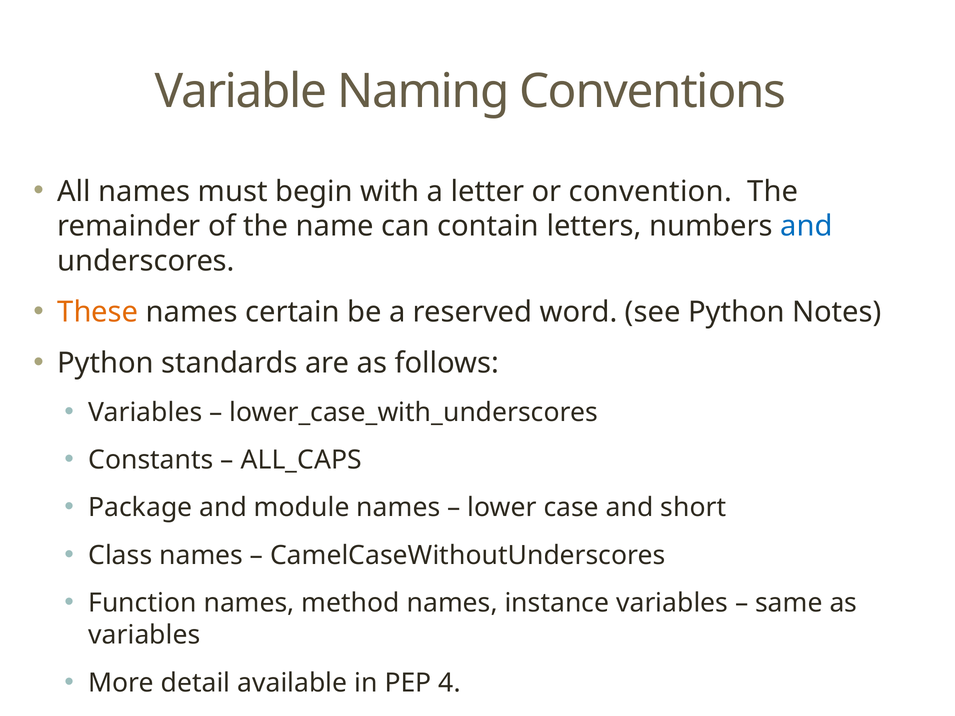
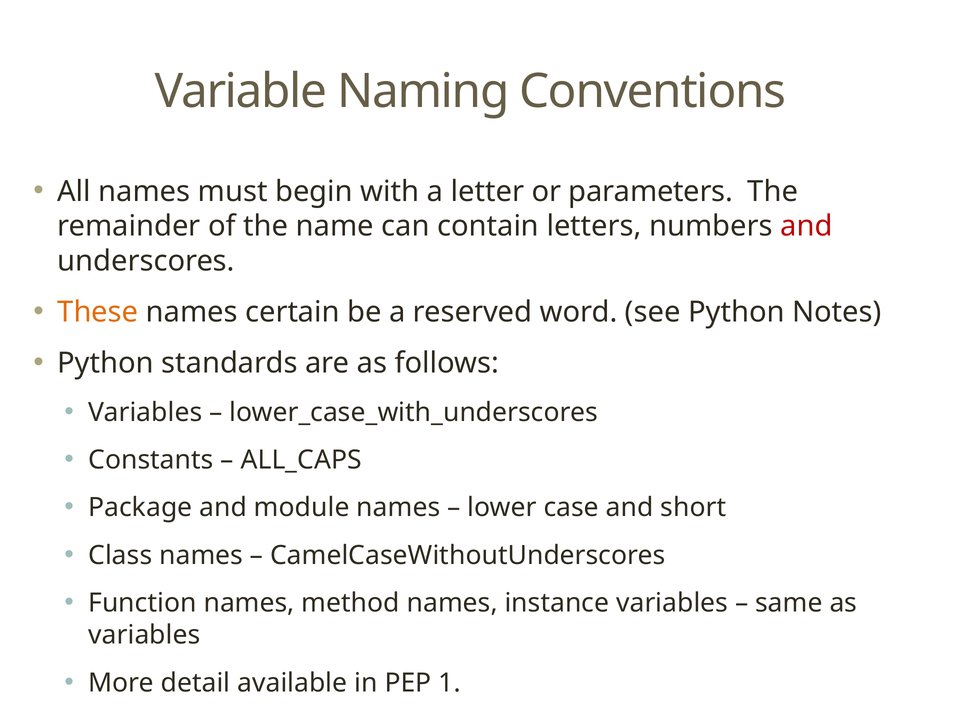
convention: convention -> parameters (651, 191)
and colour: blue -> red (806, 226)
4: 4 -> 1 (449, 683)
